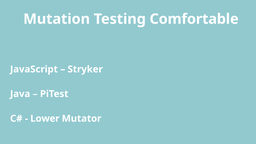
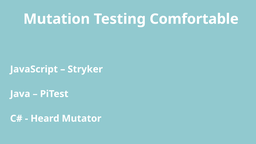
Lower: Lower -> Heard (45, 119)
